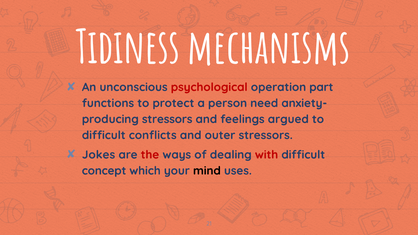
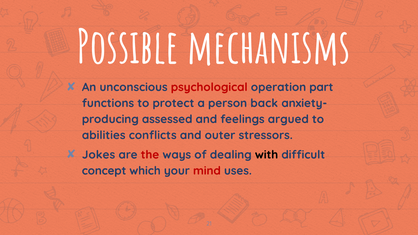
Tidiness: Tidiness -> Possible (128, 48)
need: need -> back (264, 103)
stressors: stressors -> assessed (167, 119)
difficult: difficult -> abilities (104, 135)
with colour: red -> black (266, 155)
mind colour: black -> red (207, 171)
